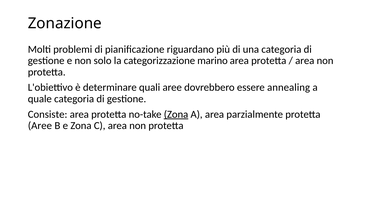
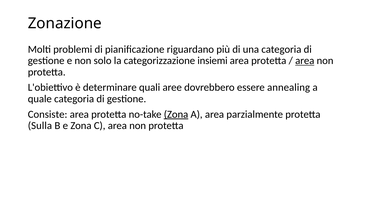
marino: marino -> insiemi (212, 61)
area underline: none -> present (305, 61)
Aree: Aree -> Sulla (40, 126)
